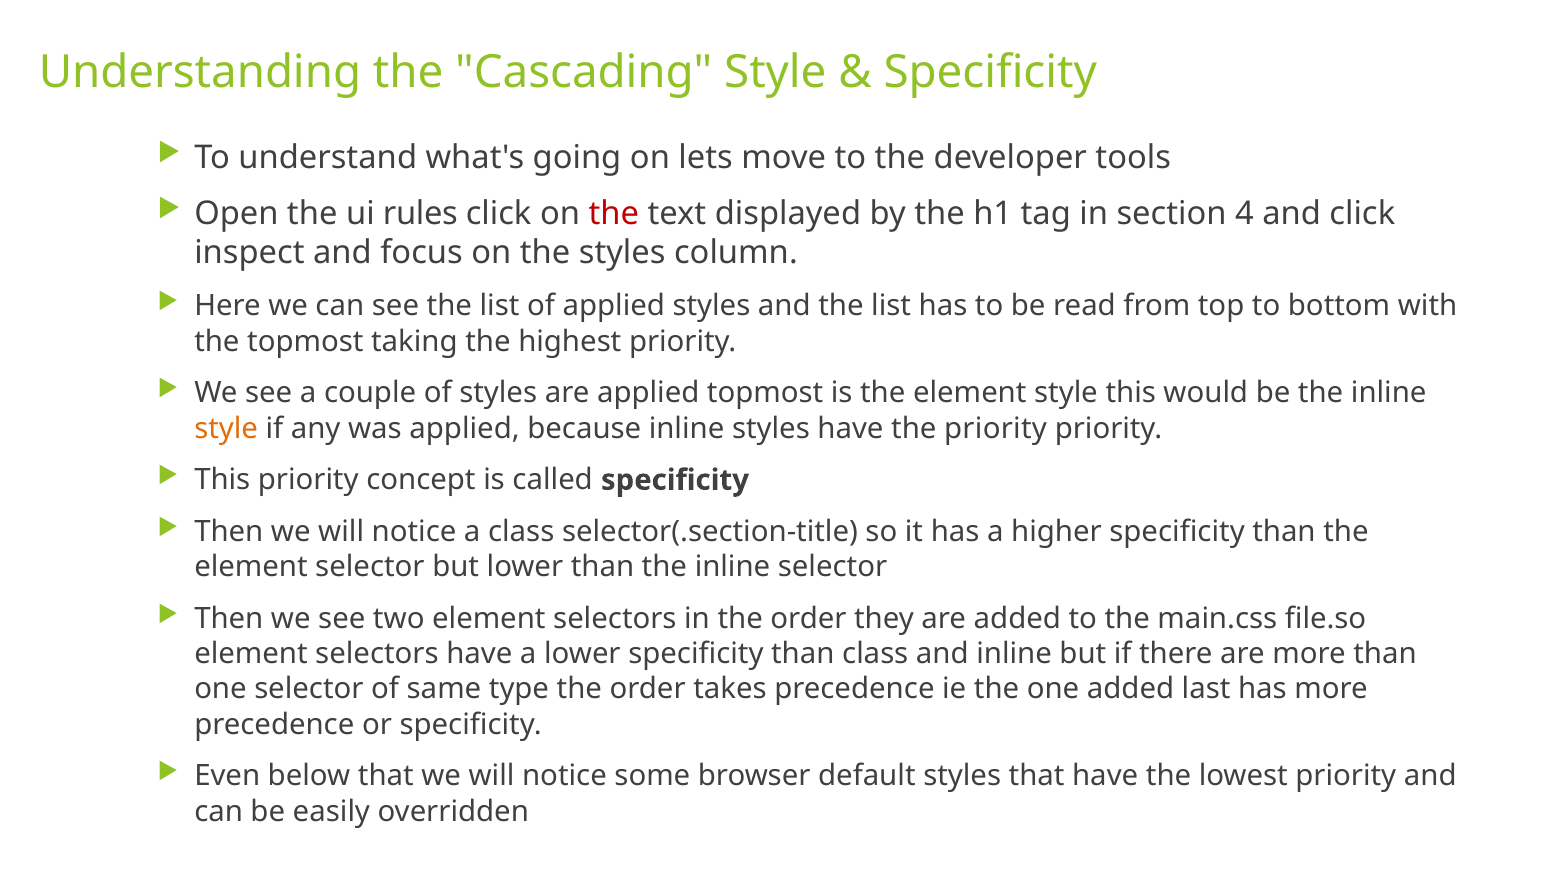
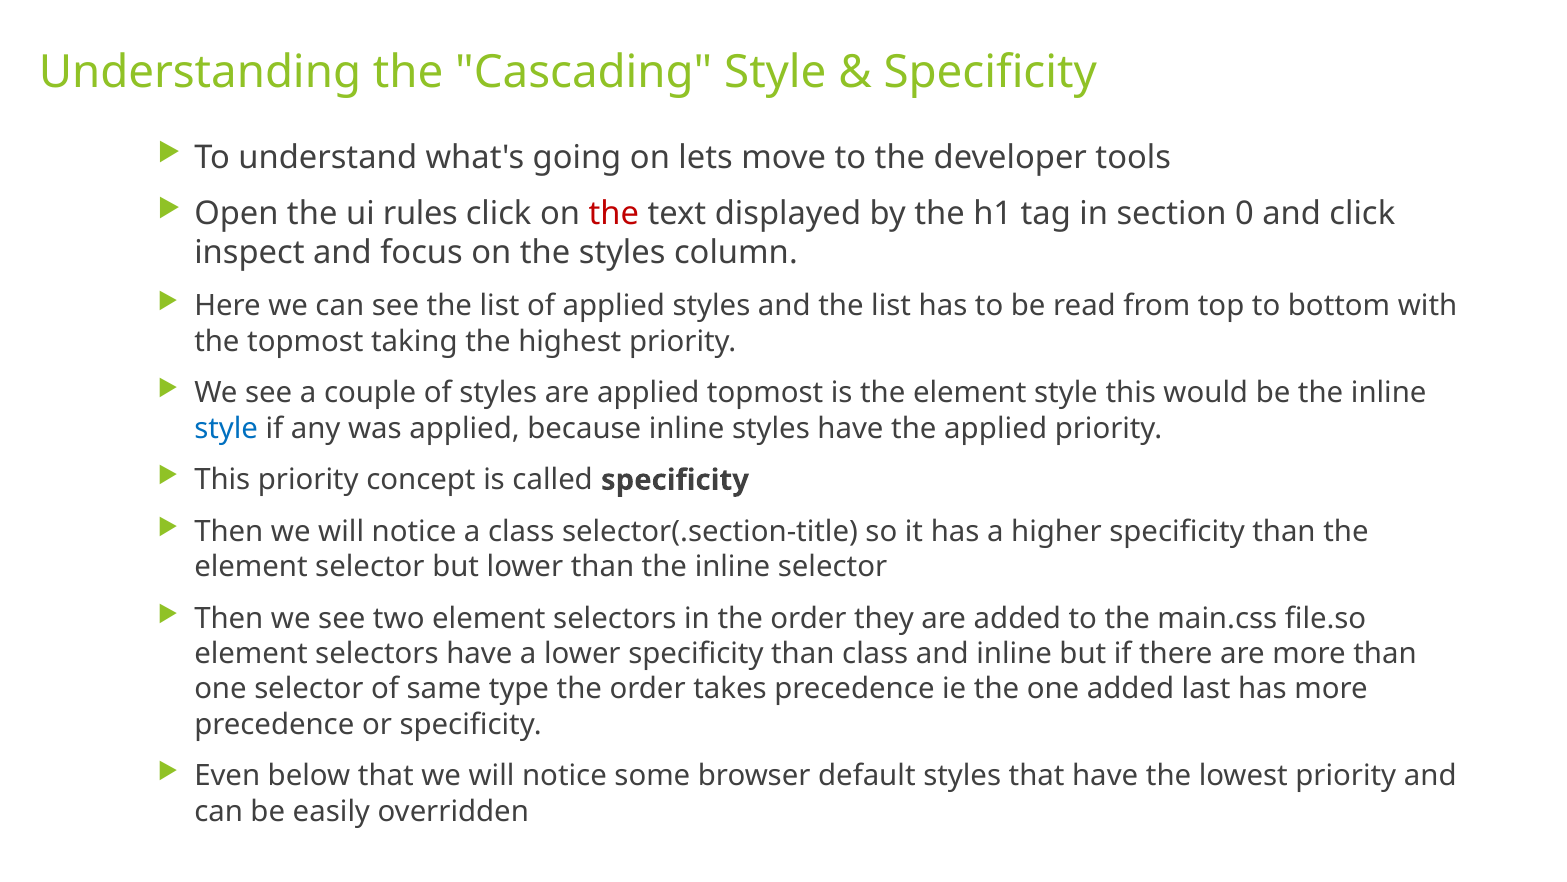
4: 4 -> 0 (1244, 214)
style colour: orange -> blue (226, 428)
the priority: priority -> applied (996, 428)
